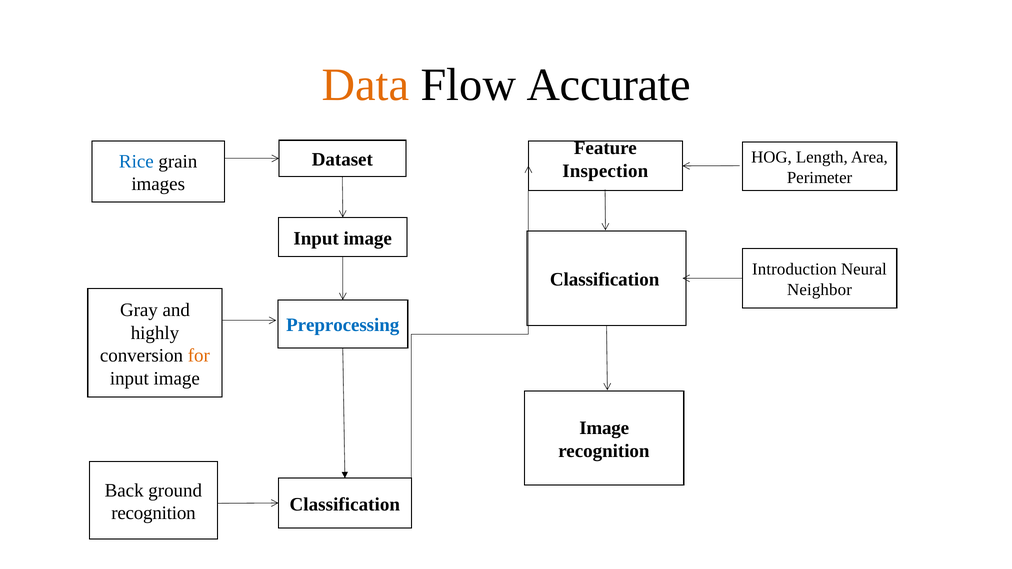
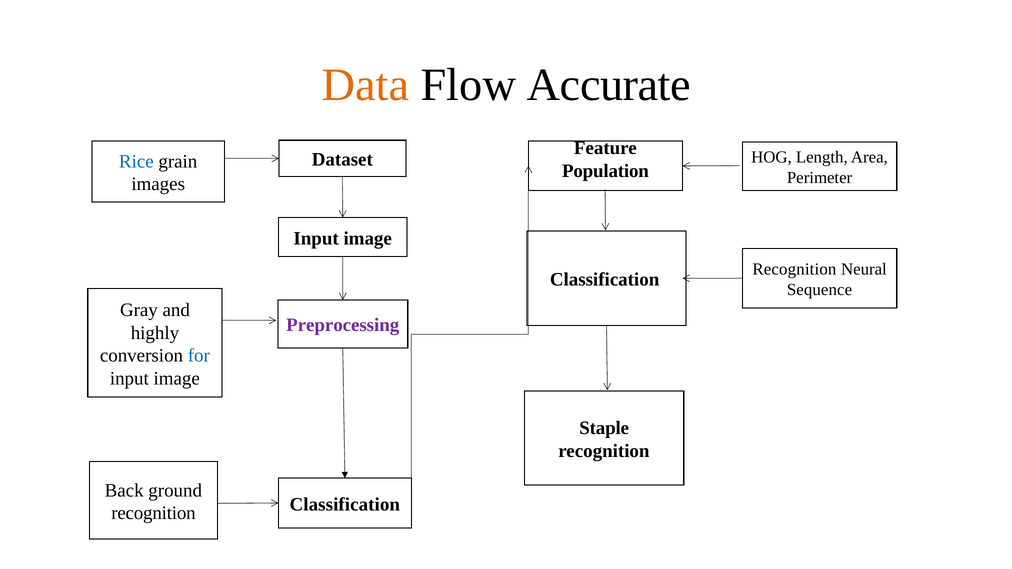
Inspection: Inspection -> Population (605, 171)
Introduction: Introduction -> Recognition (794, 269)
Neighbor: Neighbor -> Sequence (820, 290)
Preprocessing colour: blue -> purple (343, 325)
for colour: orange -> blue (199, 356)
Image: Image -> Staple (604, 428)
